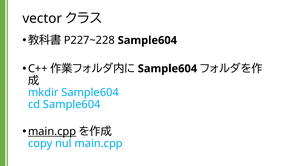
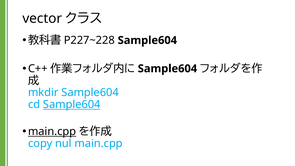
Sample604 underline: none -> present (72, 104)
